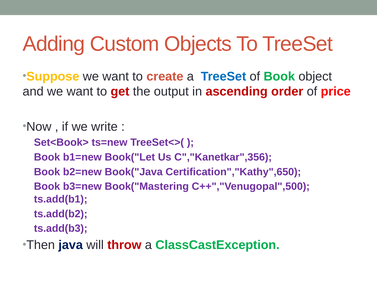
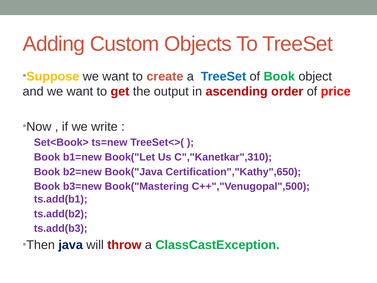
C","Kanetkar",356: C","Kanetkar",356 -> C","Kanetkar",310 (223, 157)
